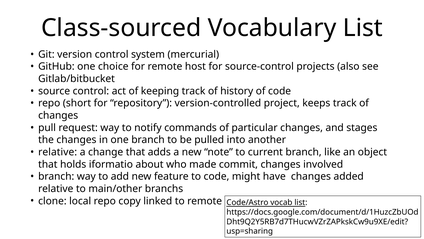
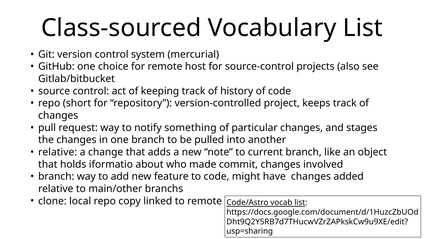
commands: commands -> something (190, 127)
